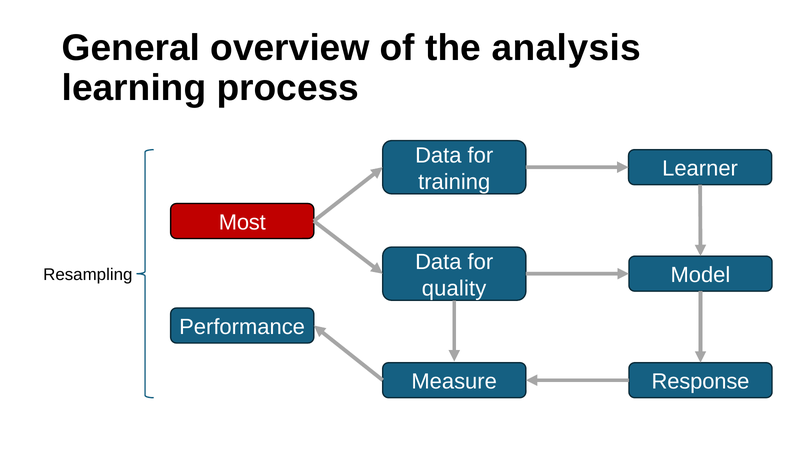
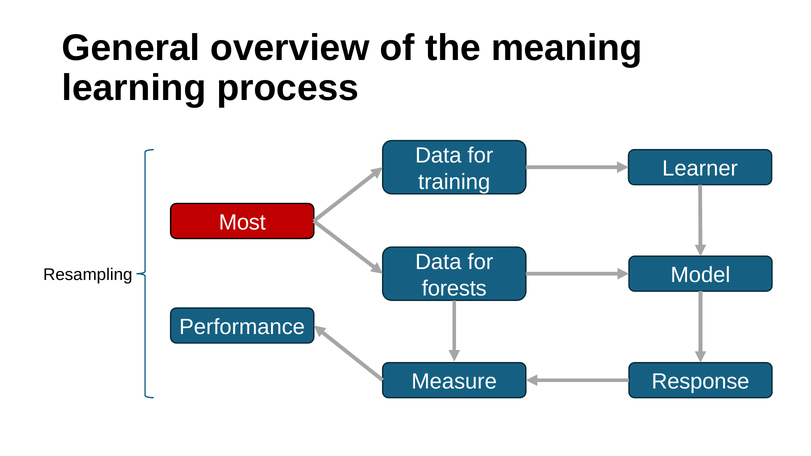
analysis: analysis -> meaning (567, 48)
quality: quality -> forests (454, 289)
